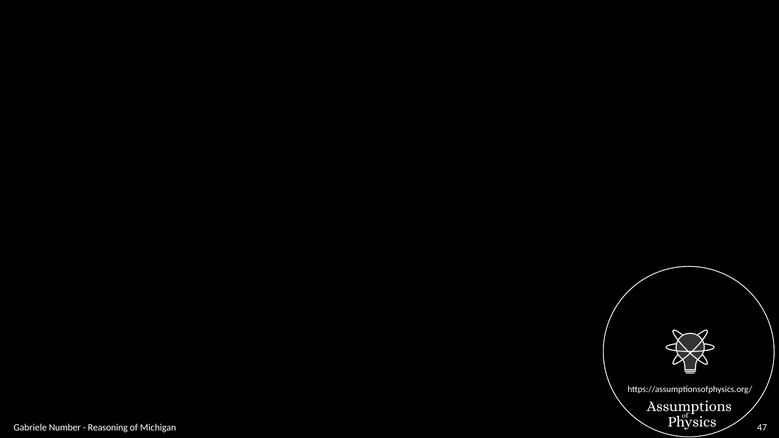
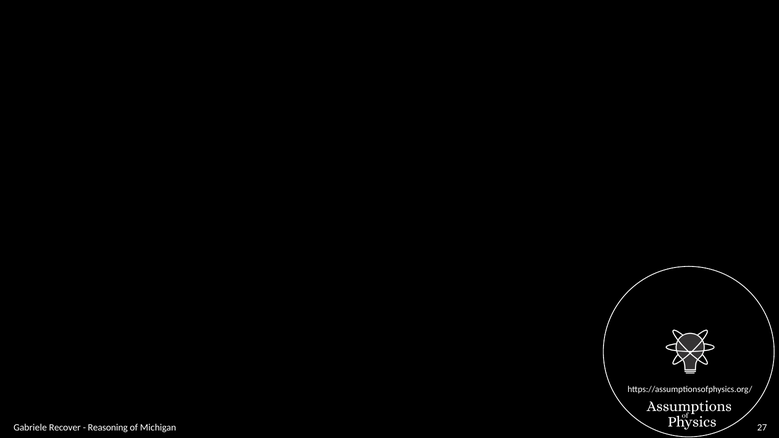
Number: Number -> Recover (65, 428)
47: 47 -> 27 (762, 428)
